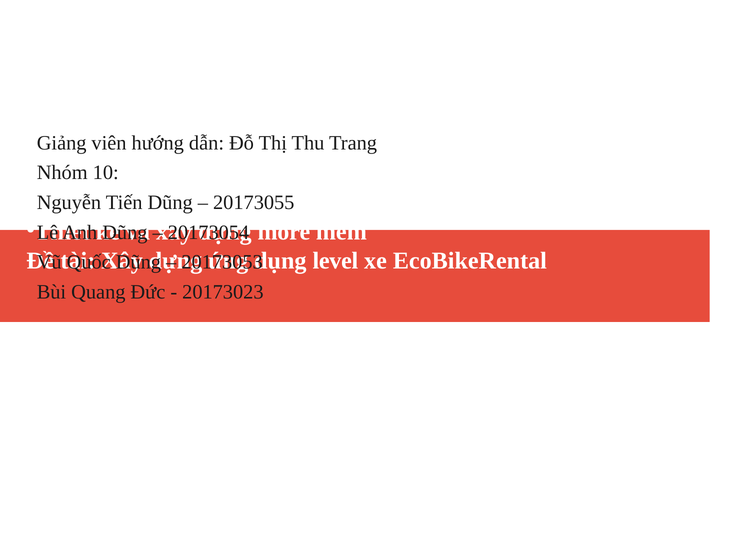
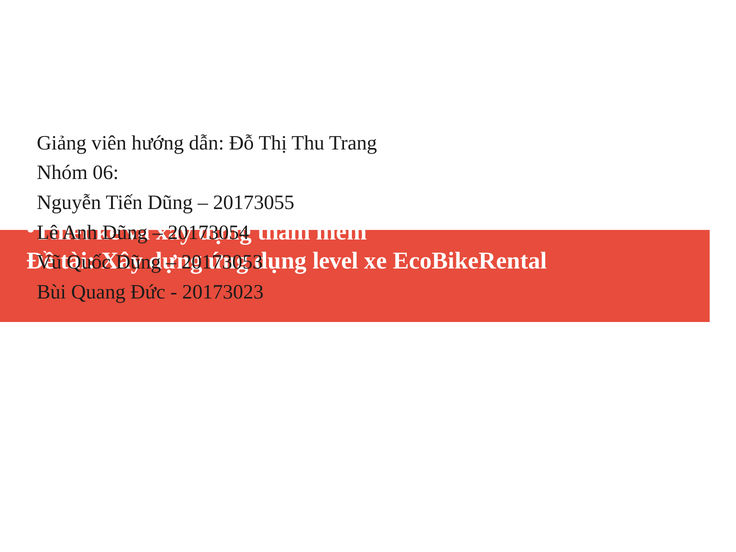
10: 10 -> 06 (106, 173)
more: more -> tham (284, 232)
